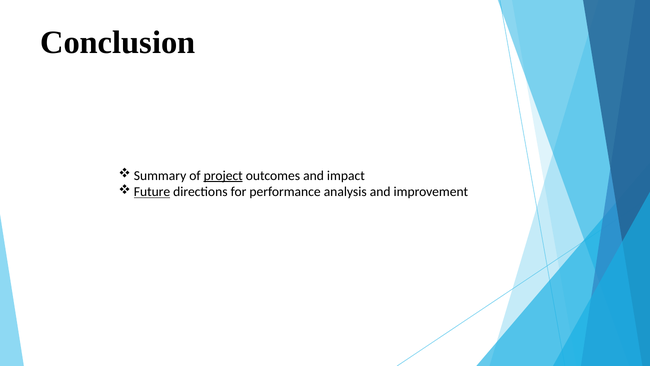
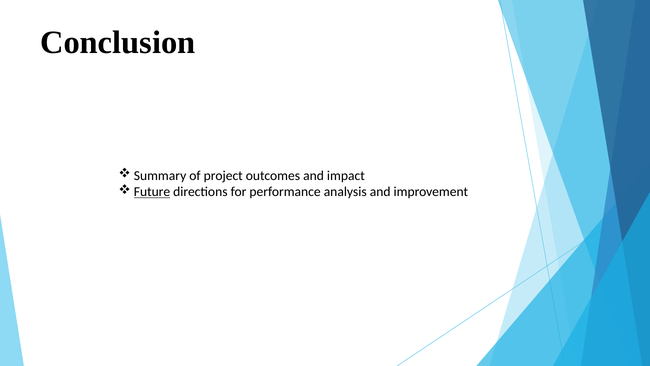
project underline: present -> none (223, 175)
